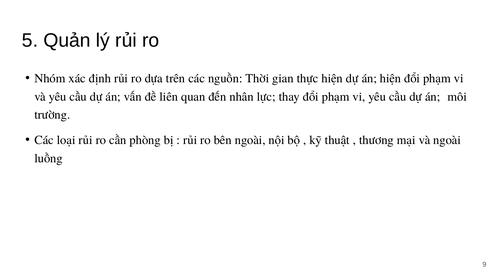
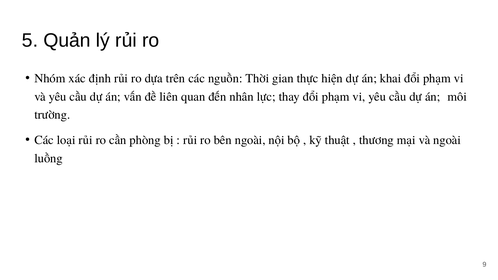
án hiện: hiện -> khai (391, 78)
